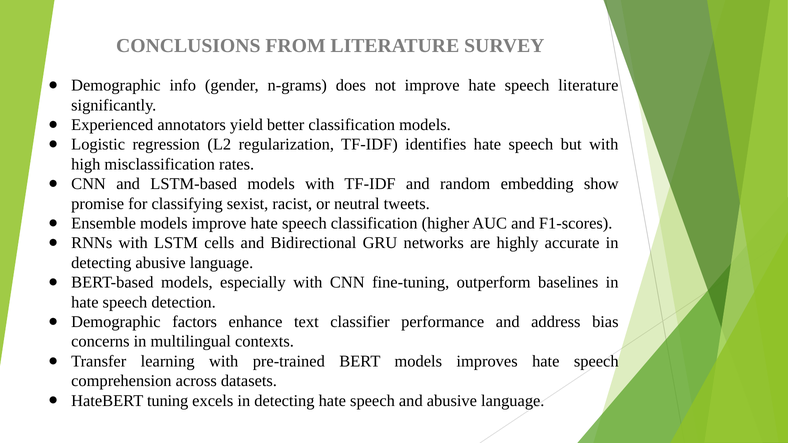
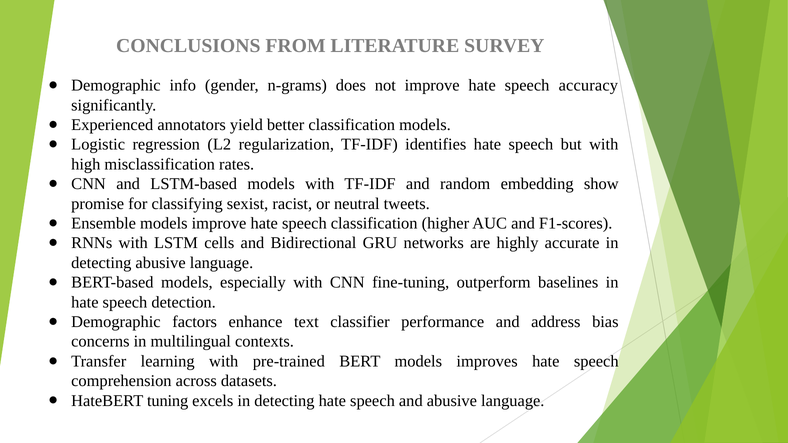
speech literature: literature -> accuracy (588, 85)
